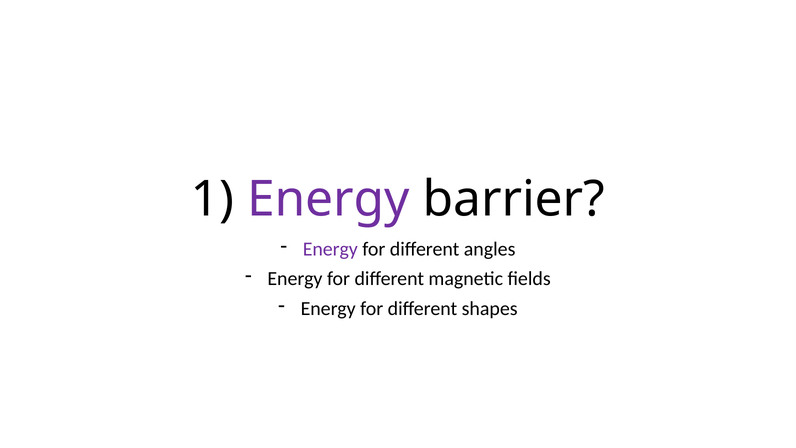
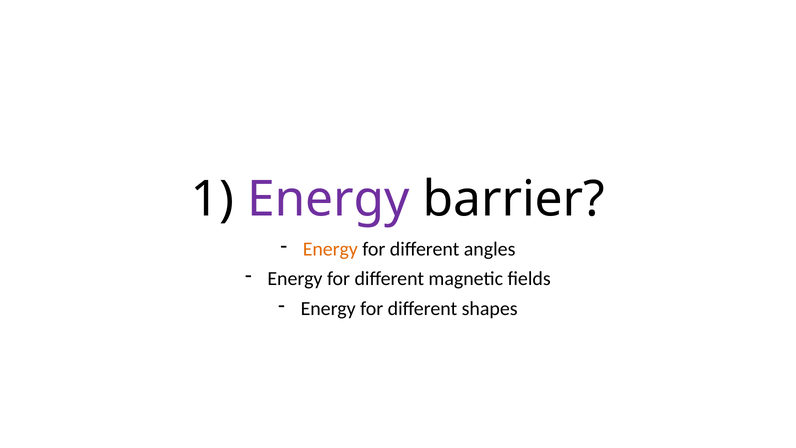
Energy colour: purple -> orange (330, 249)
